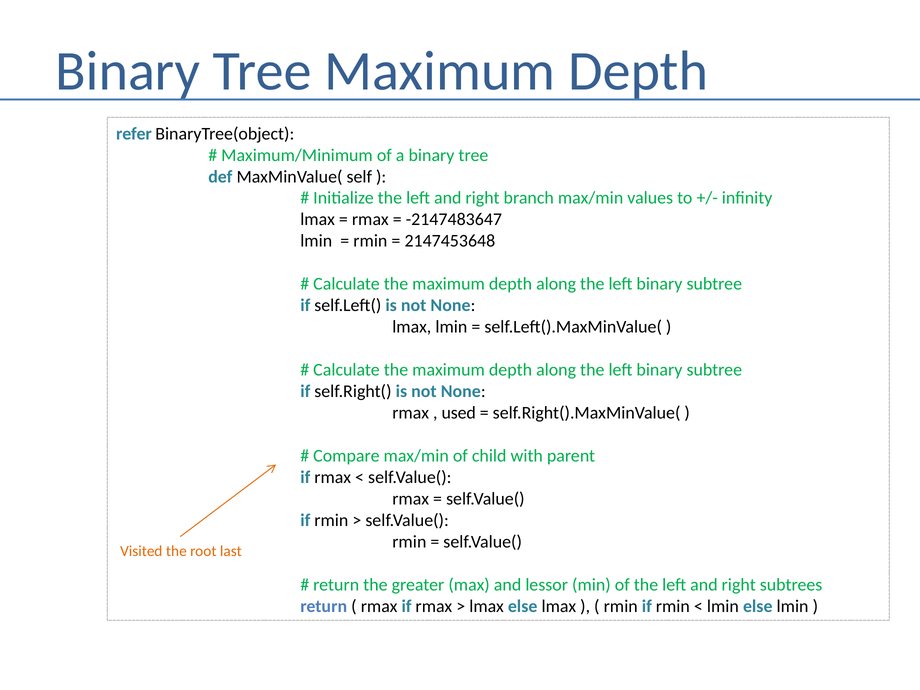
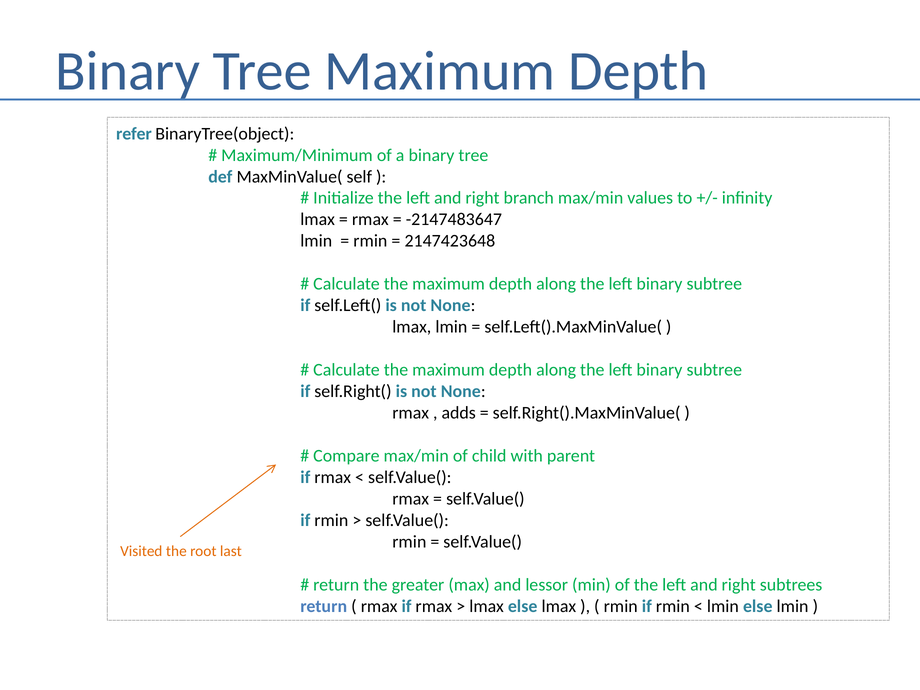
2147453648: 2147453648 -> 2147423648 (450, 241)
used: used -> adds (459, 413)
